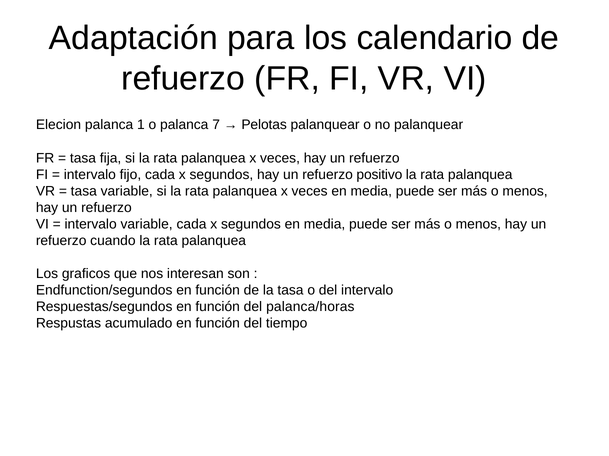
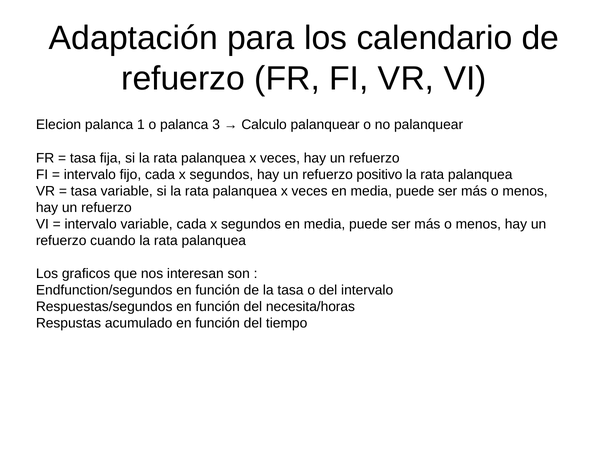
7: 7 -> 3 (216, 125)
Pelotas: Pelotas -> Calculo (264, 125)
palanca/horas: palanca/horas -> necesita/horas (310, 307)
